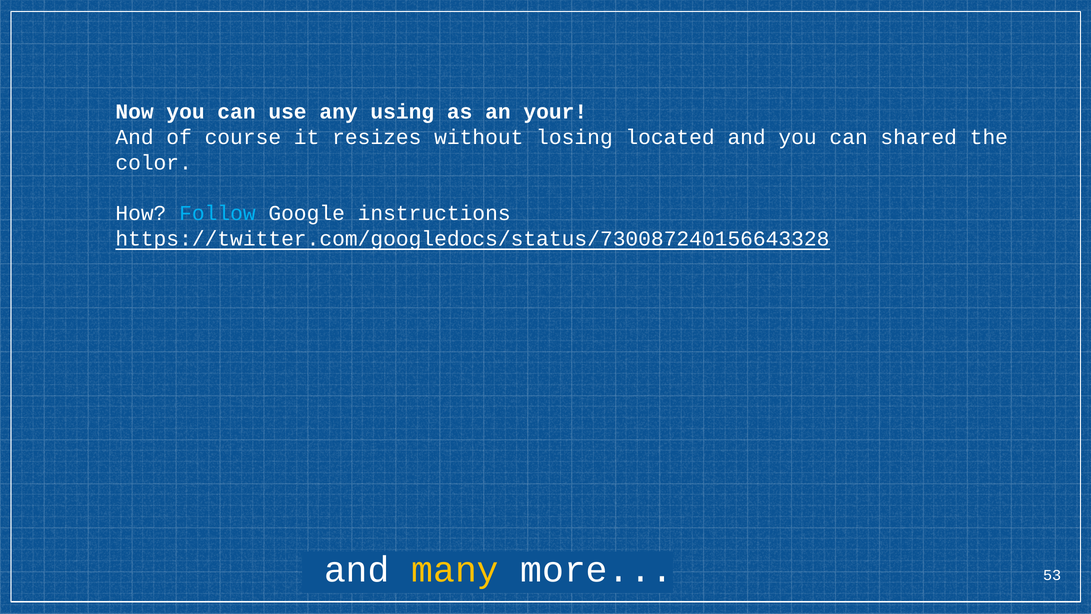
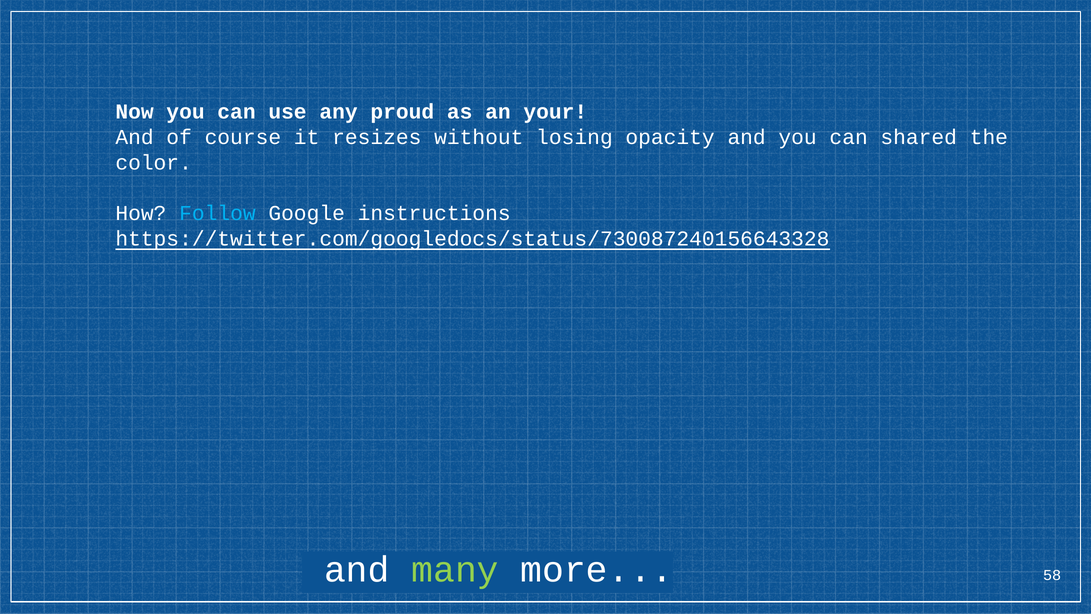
using: using -> proud (402, 112)
located: located -> opacity (670, 137)
many colour: yellow -> light green (455, 570)
53: 53 -> 58 (1052, 575)
